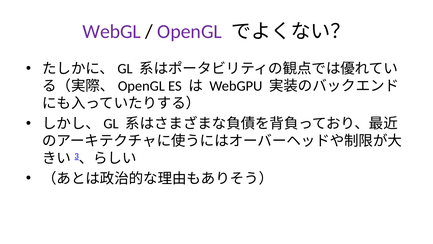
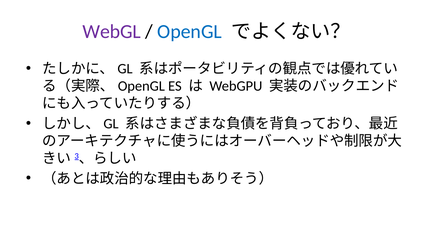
OpenGL colour: purple -> blue (190, 31)
